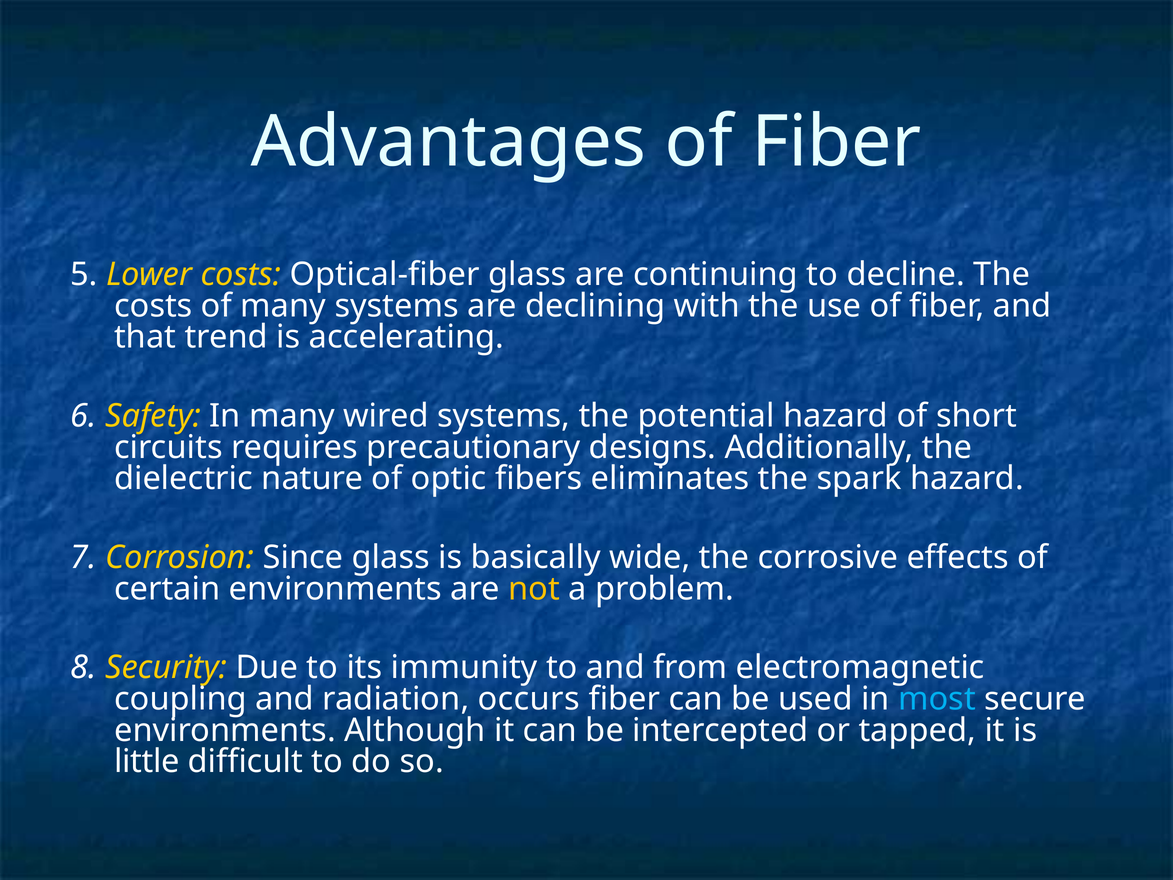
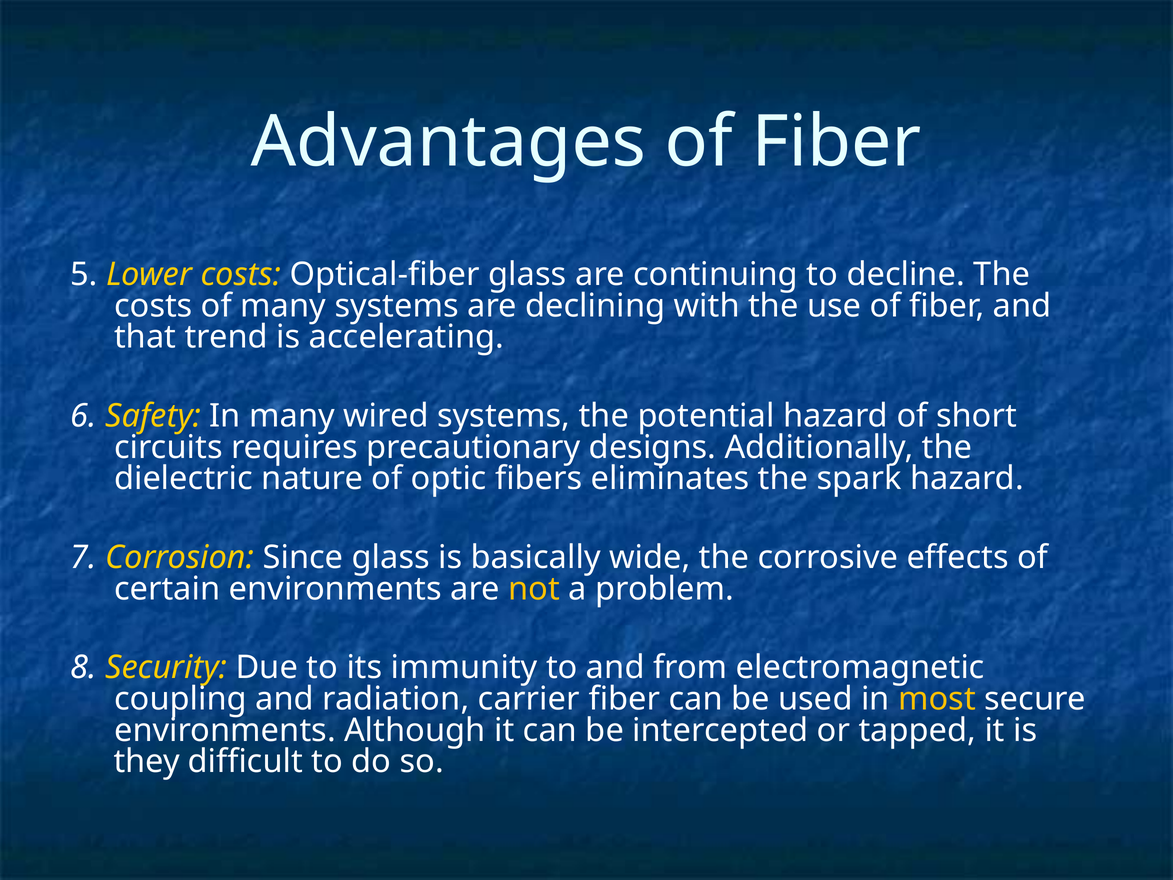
occurs: occurs -> carrier (529, 699)
most colour: light blue -> yellow (937, 699)
little: little -> they (147, 761)
